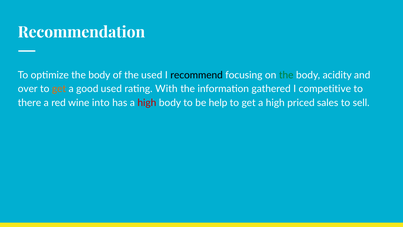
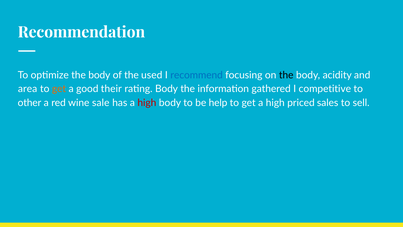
recommend colour: black -> blue (197, 75)
the colour: green -> black (286, 75)
over: over -> area (28, 89)
good used: used -> their (111, 89)
rating With: With -> Body (167, 89)
there: there -> other (30, 103)
into: into -> sale (101, 103)
